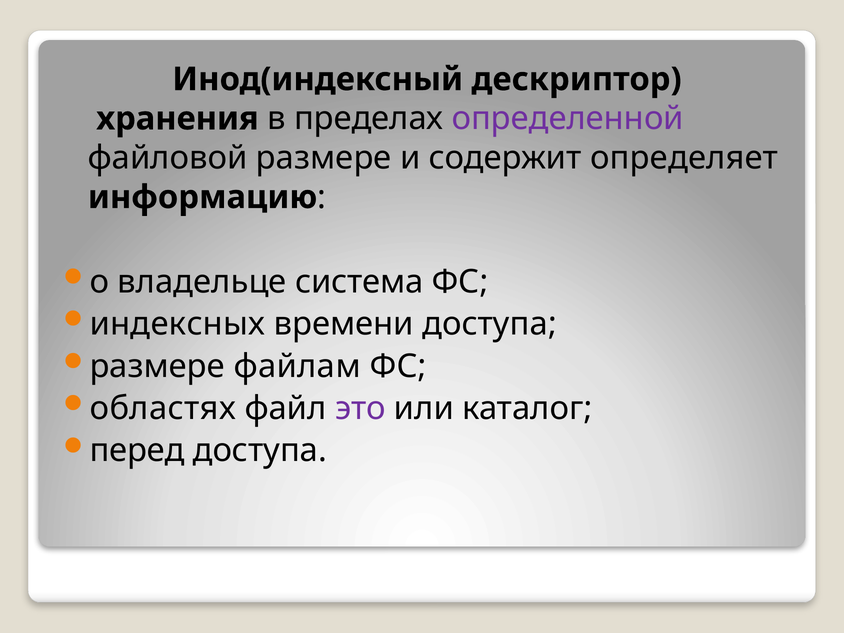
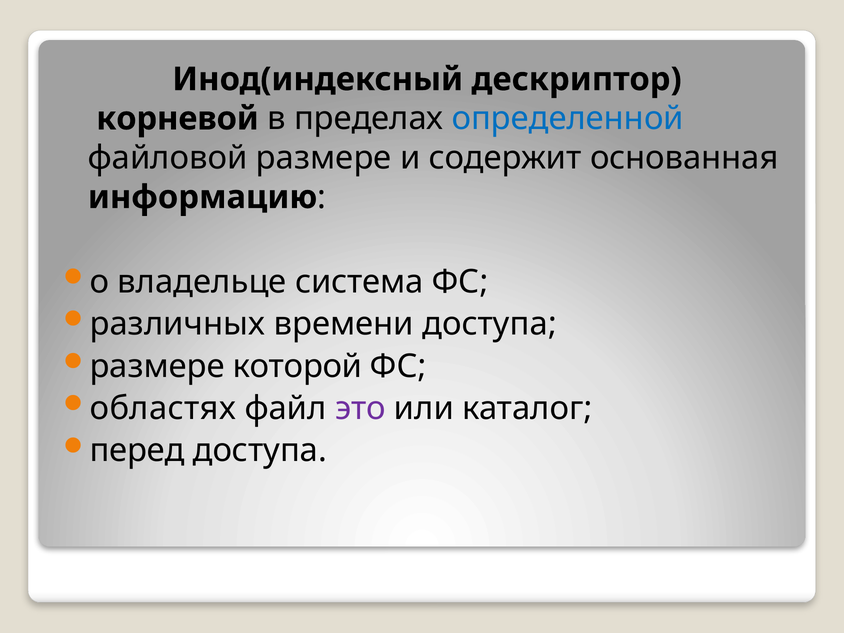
хранения: хранения -> корневой (178, 119)
определенной colour: purple -> blue (568, 119)
определяет: определяет -> основанная (684, 158)
индексных: индексных -> различных (177, 324)
файлам: файлам -> которой (297, 366)
